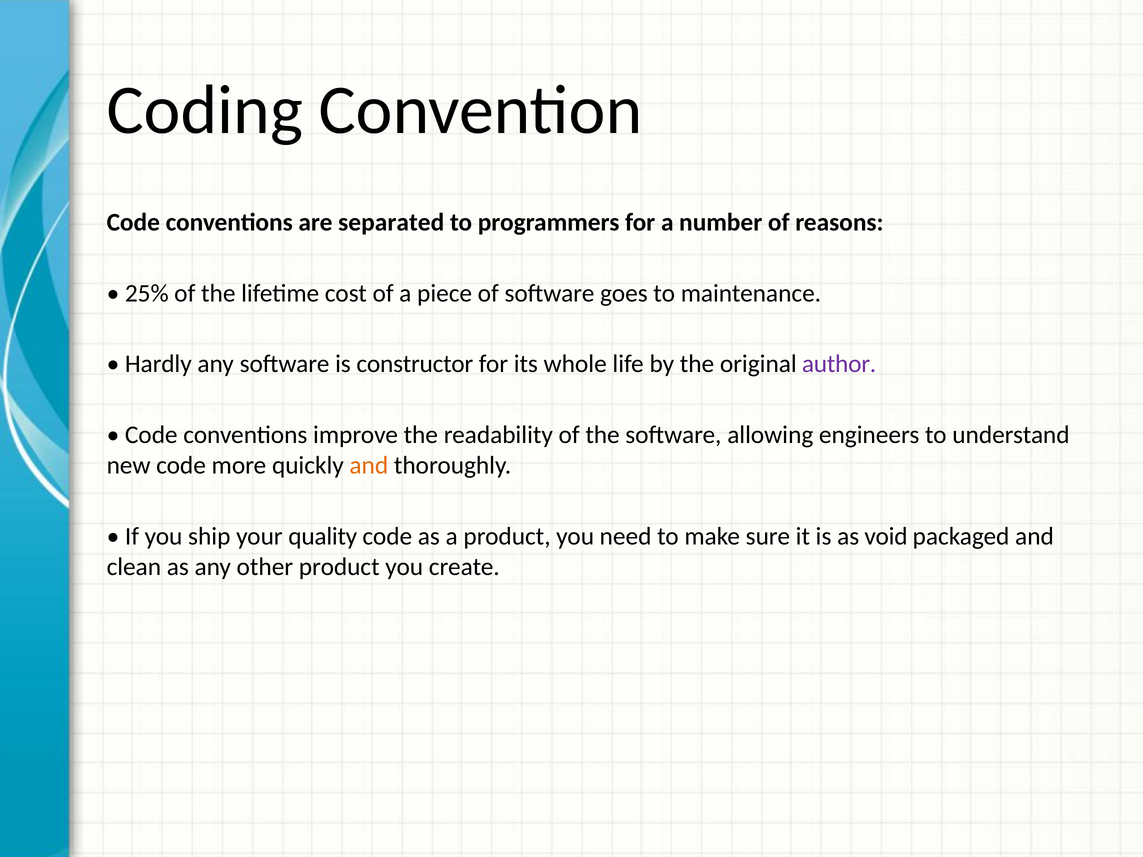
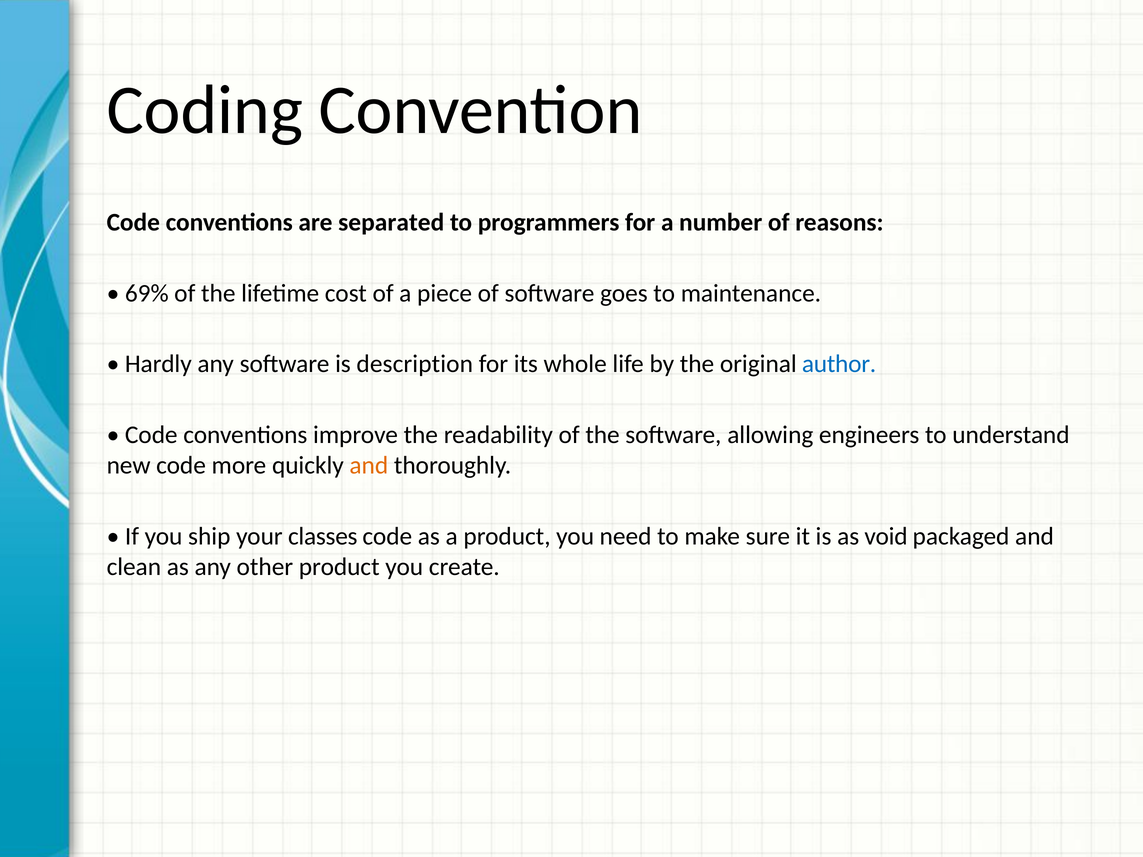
25%: 25% -> 69% (147, 293)
constructor: constructor -> description (415, 364)
author colour: purple -> blue (839, 364)
quality: quality -> classes (323, 537)
